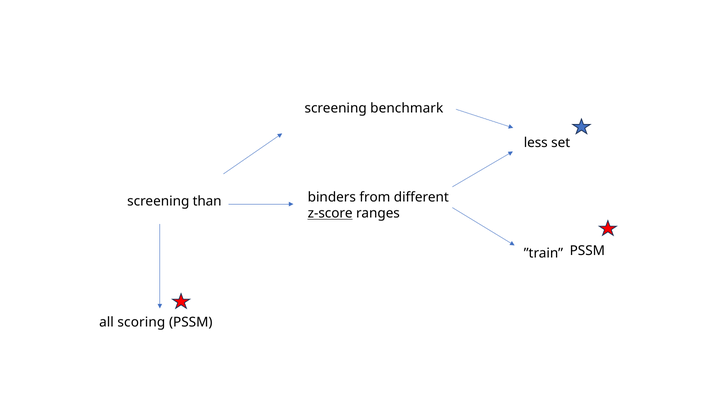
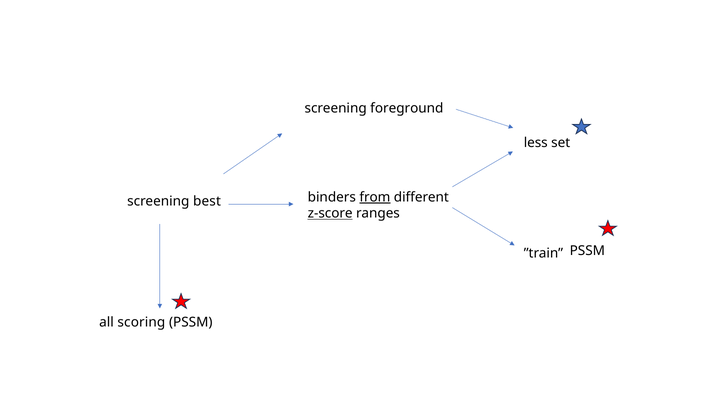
benchmark: benchmark -> foreground (407, 108)
than: than -> best (207, 201)
from underline: none -> present (375, 197)
